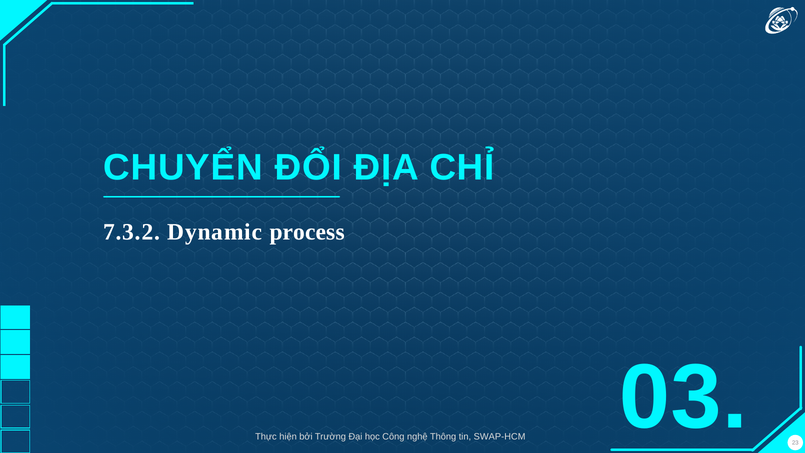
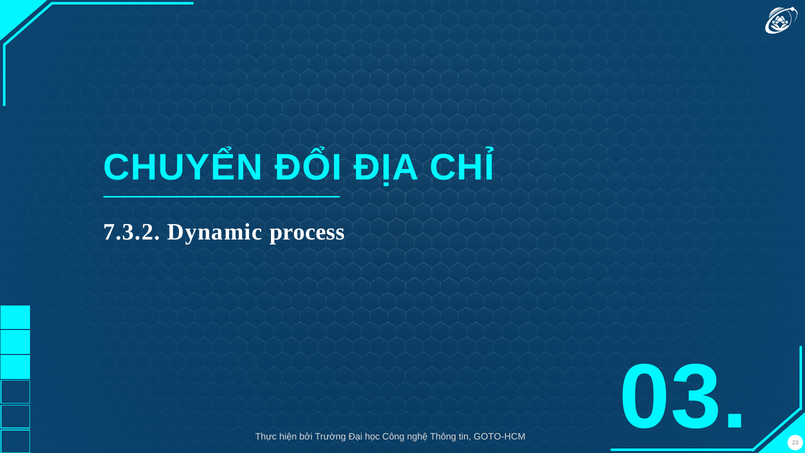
SWAP-HCM: SWAP-HCM -> GOTO-HCM (500, 437)
